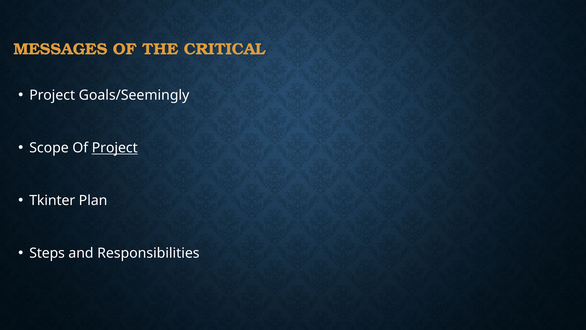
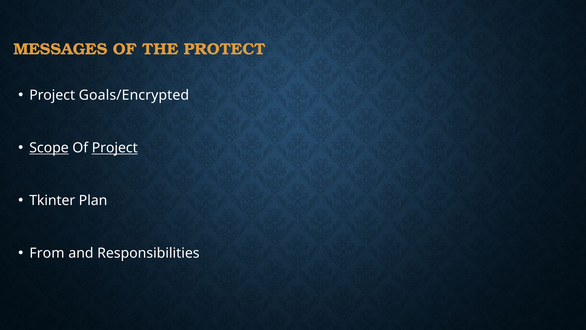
CRITICAL: CRITICAL -> PROTECT (225, 49)
Goals/Seemingly: Goals/Seemingly -> Goals/Encrypted (134, 95)
Scope underline: none -> present (49, 148)
Steps: Steps -> From (47, 253)
